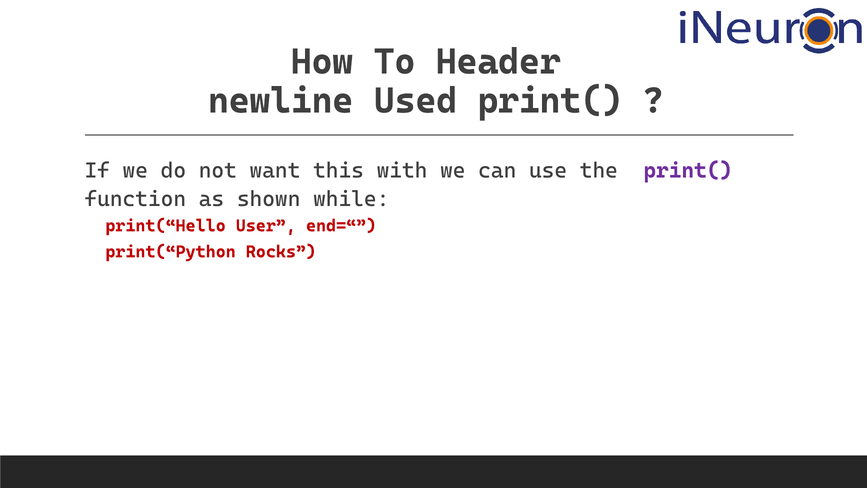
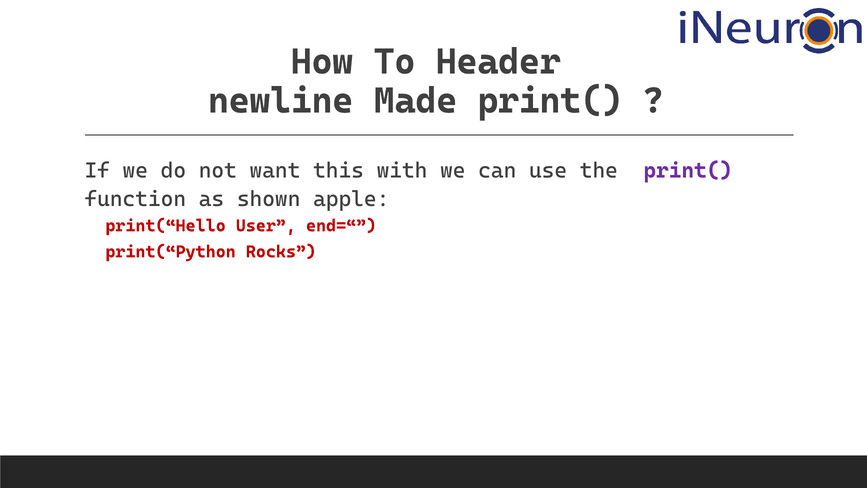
Used: Used -> Made (415, 101)
while: while -> apple (351, 199)
